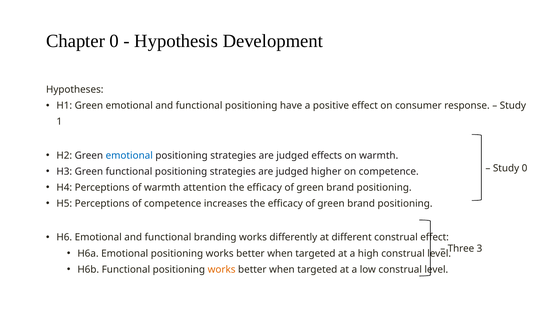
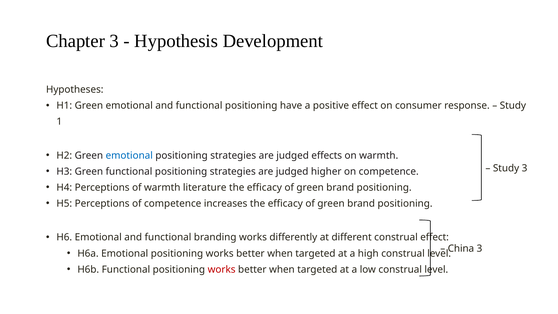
Chapter 0: 0 -> 3 (114, 41)
Study 0: 0 -> 3 (525, 168)
attention: attention -> literature (205, 187)
Three: Three -> China (461, 248)
works colour: orange -> red (222, 269)
